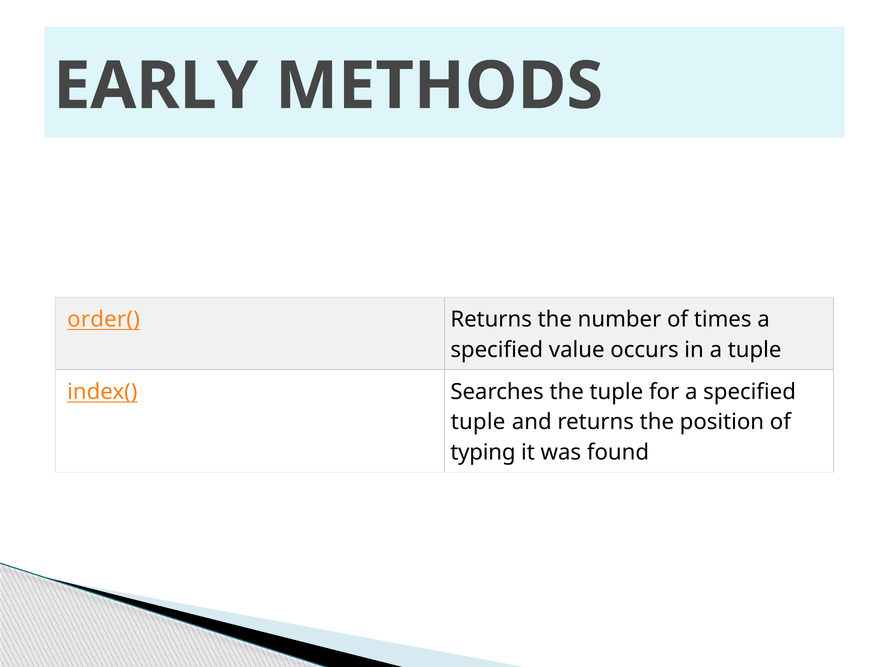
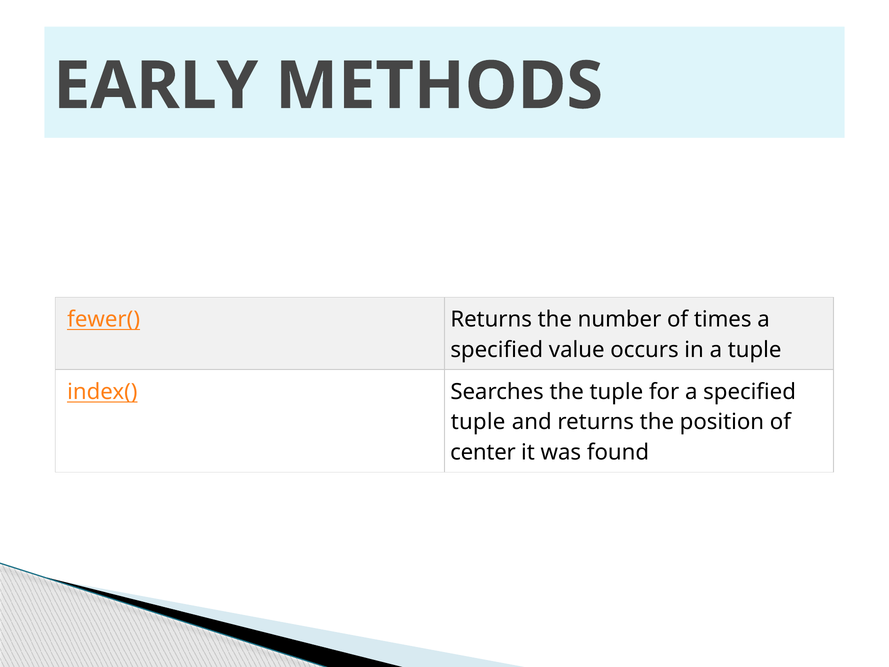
order(: order( -> fewer( (104, 319)
typing: typing -> center (483, 452)
